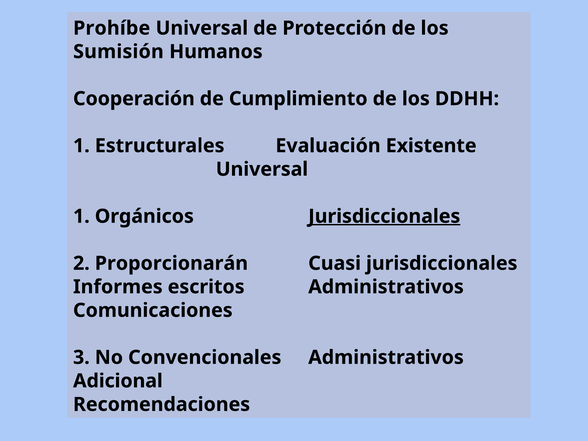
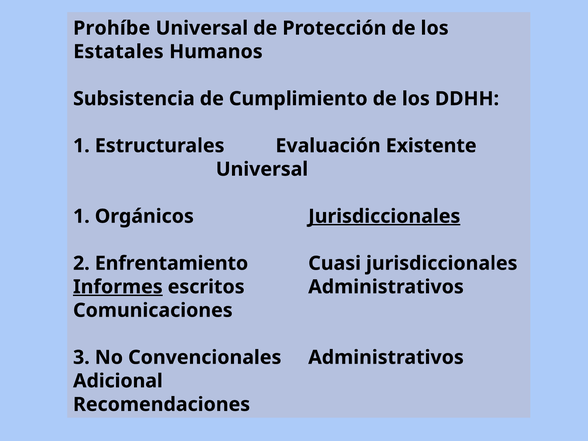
Sumisión: Sumisión -> Estatales (118, 52)
Cooperación: Cooperación -> Subsistencia (134, 99)
Proporcionarán: Proporcionarán -> Enfrentamiento (171, 263)
Informes underline: none -> present (118, 287)
